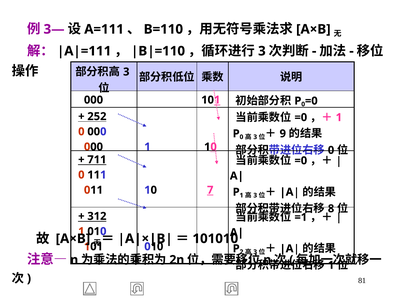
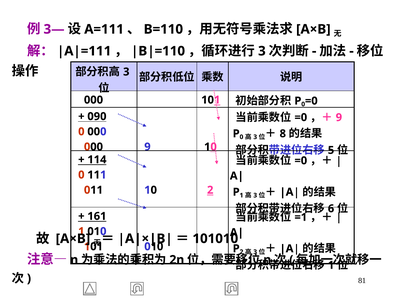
1: 1 -> 9 (339, 117)
252: 252 -> 090 (97, 116)
9: 9 -> 8 (283, 134)
000 1: 1 -> 9 (147, 147)
0: 0 -> 5 (331, 150)
711: 711 -> 114 (97, 160)
10 7: 7 -> 2 (210, 190)
8: 8 -> 6 (331, 209)
312: 312 -> 161 (97, 216)
